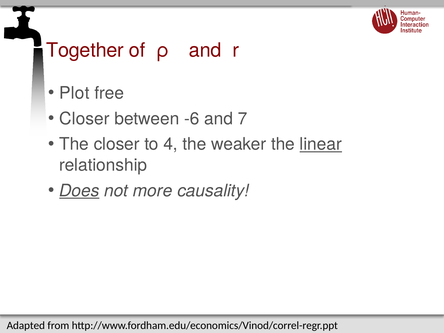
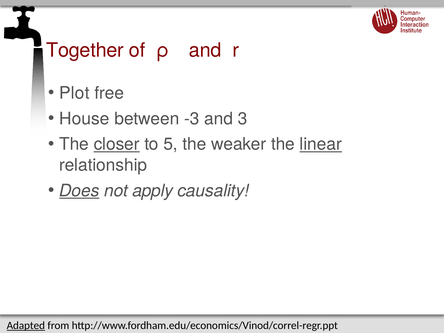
Closer: Closer -> House (84, 119)
-6: -6 -> -3 (192, 119)
7: 7 -> 3 (243, 119)
closer underline: none -> present (117, 144)
4: 4 -> 5 (171, 144)
more: more -> apply (153, 191)
Adapted underline: none -> present (26, 326)
